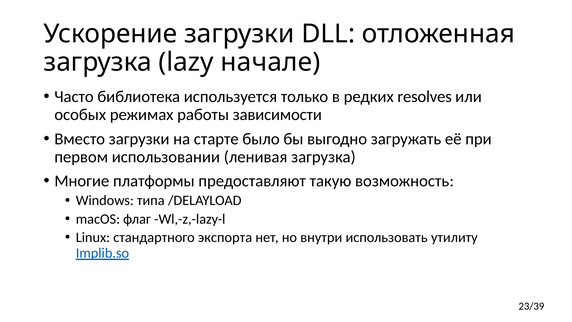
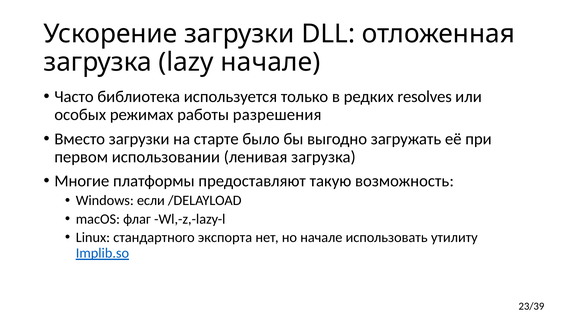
зависимости: зависимости -> разрешения (277, 115)
типа: типа -> если (151, 200)
но внутри: внутри -> начале (321, 237)
